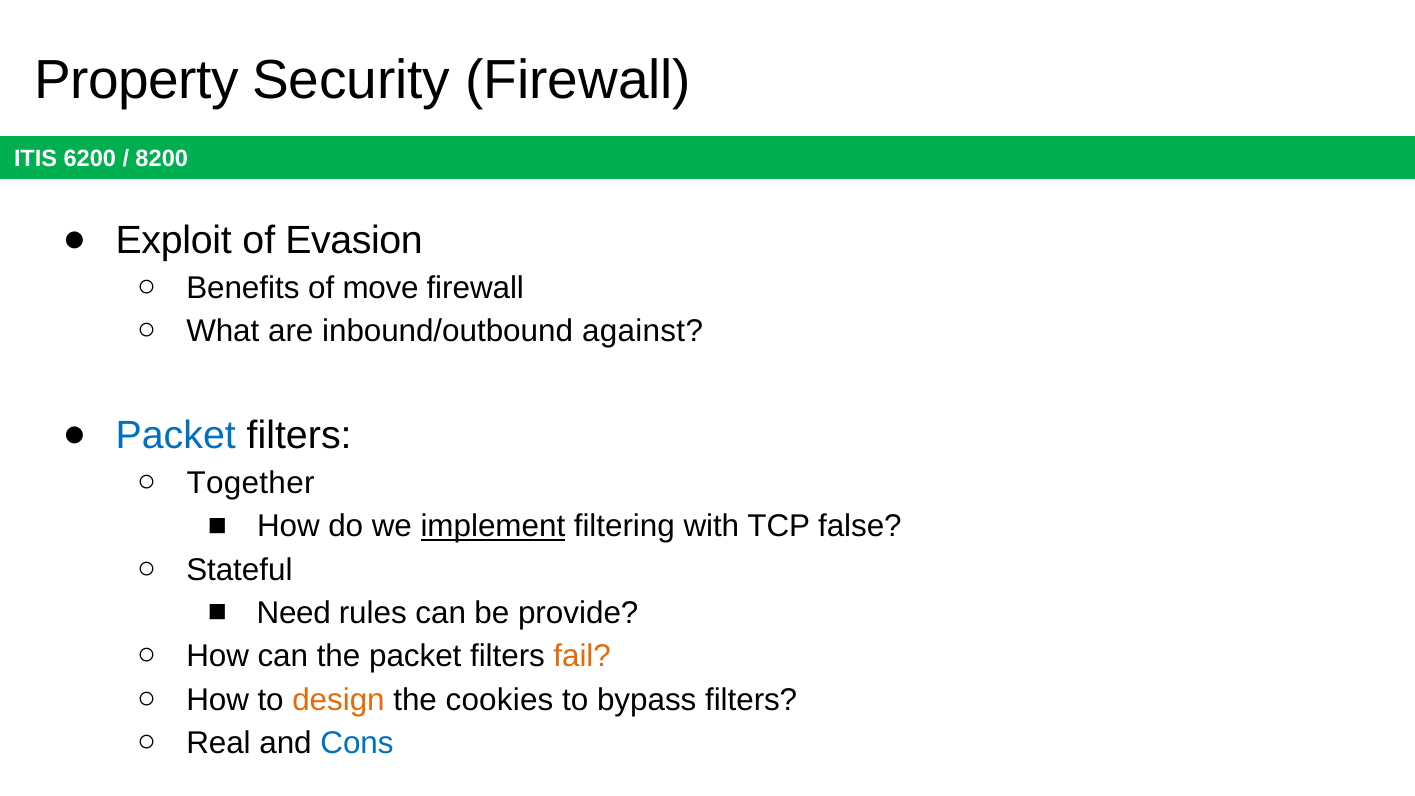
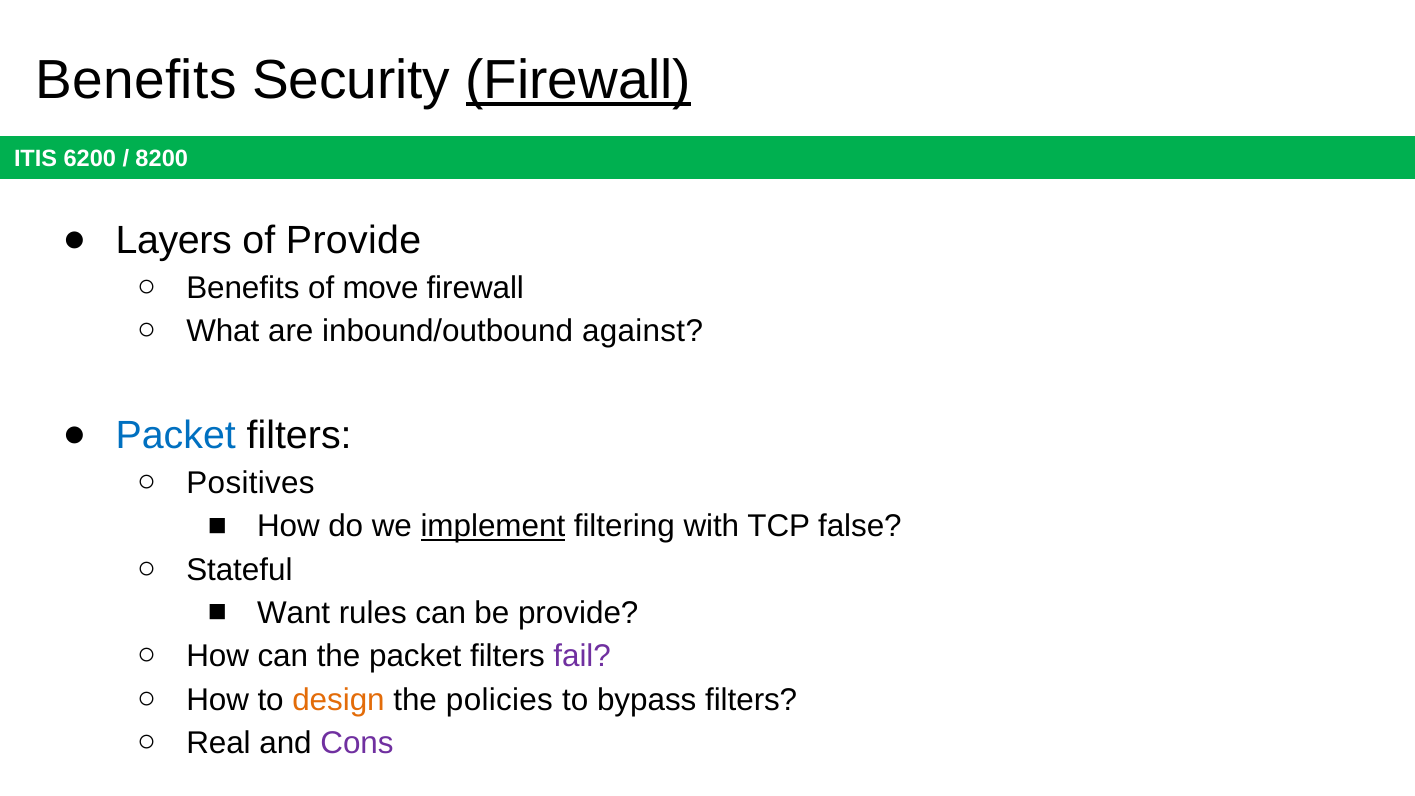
Property: Property -> Benefits (136, 80)
Firewall underline: none -> present (578, 80)
Exploit: Exploit -> Layers (174, 241)
of Evasion: Evasion -> Provide (354, 241)
Together: Together -> Positives (251, 483)
Need: Need -> Want (294, 613)
fail colour: orange -> purple (582, 656)
cookies: cookies -> policies (499, 700)
Cons colour: blue -> purple (357, 743)
